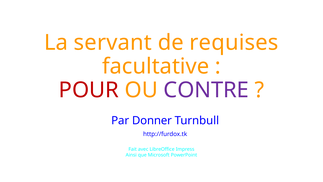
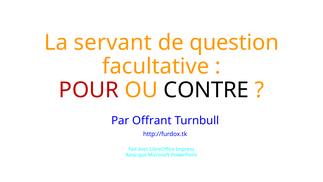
requises: requises -> question (234, 42)
CONTRE colour: purple -> black (206, 90)
Donner: Donner -> Offrant (152, 120)
